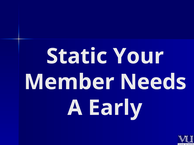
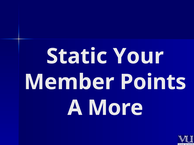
Needs: Needs -> Points (153, 82)
Early: Early -> More (115, 108)
